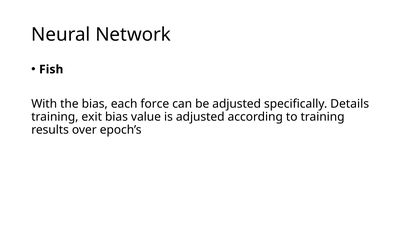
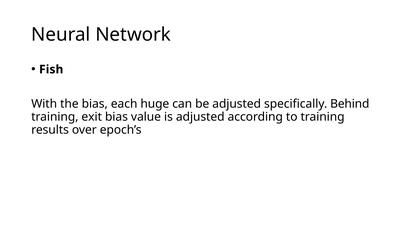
force: force -> huge (155, 104)
Details: Details -> Behind (350, 104)
